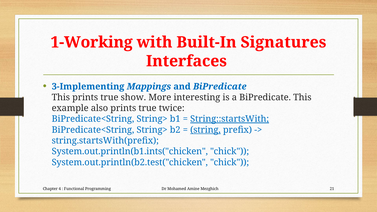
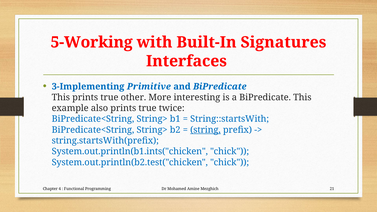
1-Working: 1-Working -> 5-Working (92, 42)
Mappings: Mappings -> Primitive (149, 87)
show: show -> other (133, 97)
String::startsWith underline: present -> none (230, 119)
